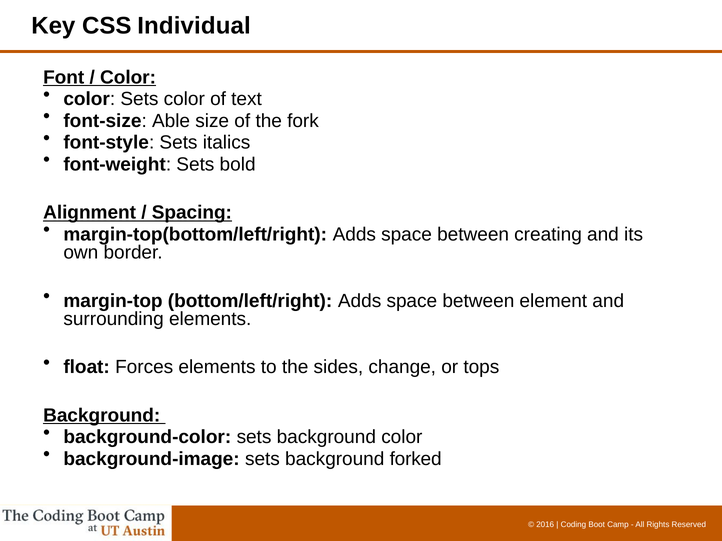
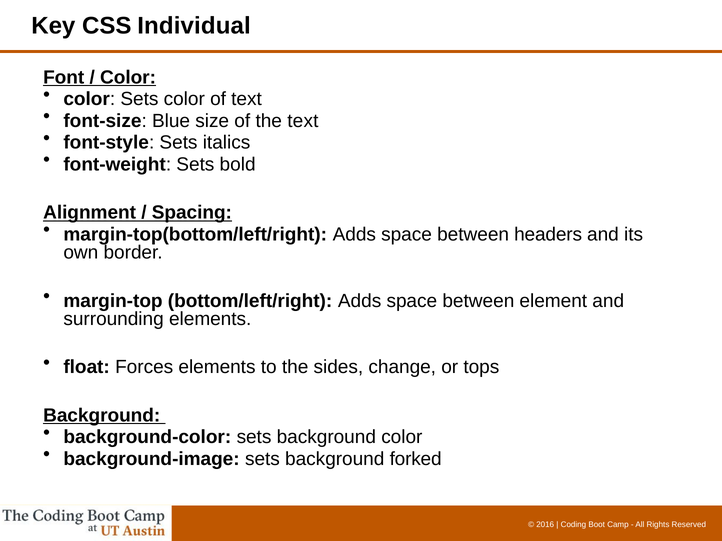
Able: Able -> Blue (171, 121)
the fork: fork -> text (303, 121)
creating: creating -> headers (548, 235)
